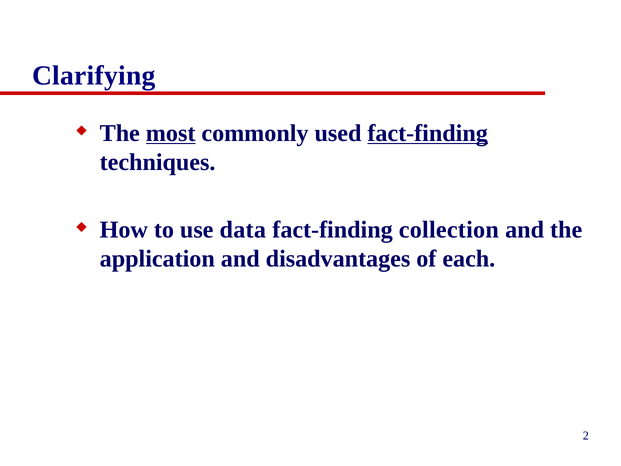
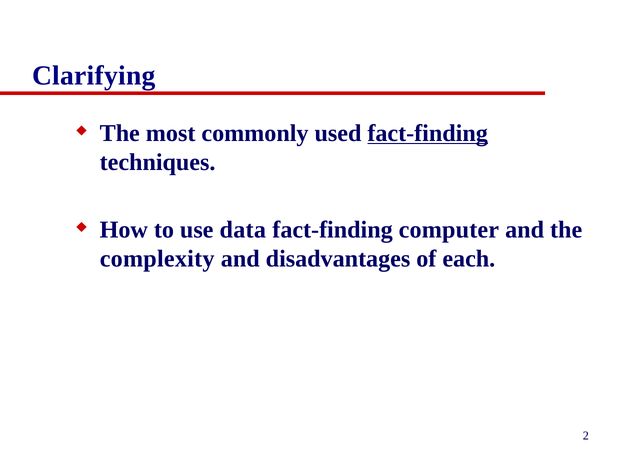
most underline: present -> none (171, 133)
collection: collection -> computer (449, 230)
application: application -> complexity (157, 259)
